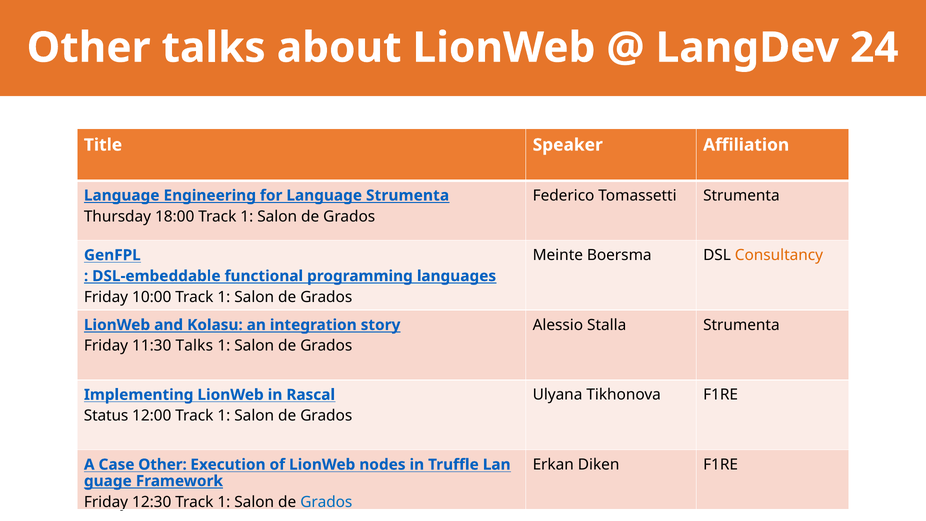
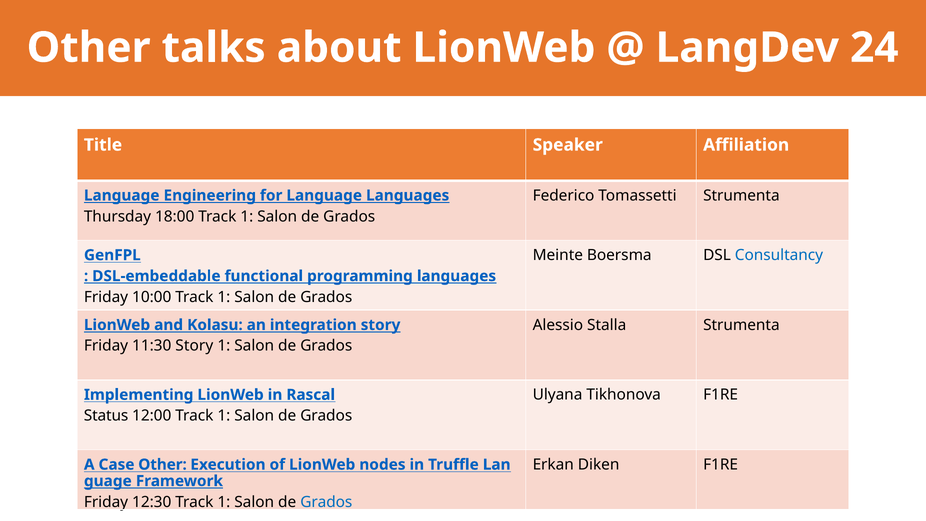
Language Strumenta: Strumenta -> Languages (408, 195)
Consultancy colour: orange -> blue (779, 255)
11:30 Talks: Talks -> Story (194, 346)
